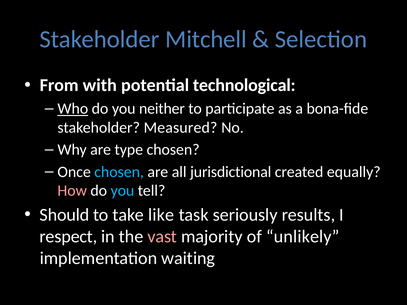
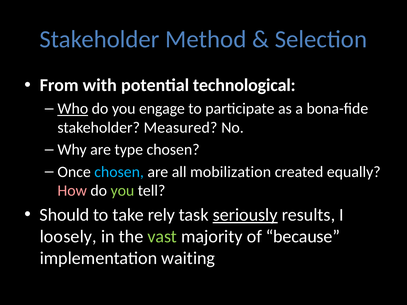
Mitchell: Mitchell -> Method (206, 39)
neither: neither -> engage (162, 109)
jurisdictional: jurisdictional -> mobilization (231, 172)
you colour: light blue -> light green (122, 191)
like: like -> rely (161, 215)
seriously underline: none -> present (245, 215)
respect: respect -> loosely (68, 237)
vast colour: pink -> light green (162, 237)
unlikely: unlikely -> because (303, 237)
